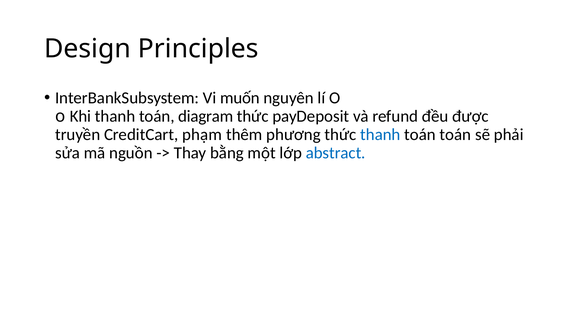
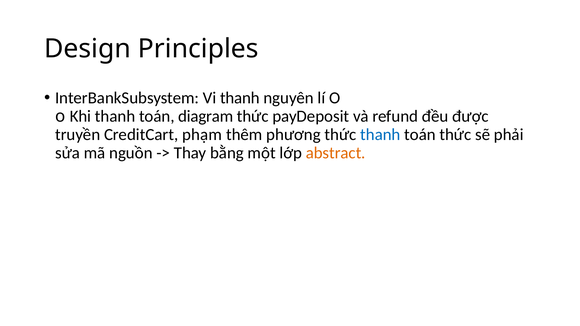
Vi muốn: muốn -> thanh (240, 98)
toán toán: toán -> thức (455, 135)
abstract colour: blue -> orange (336, 153)
